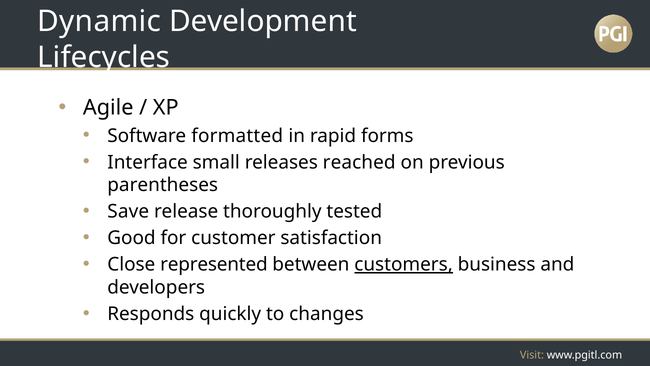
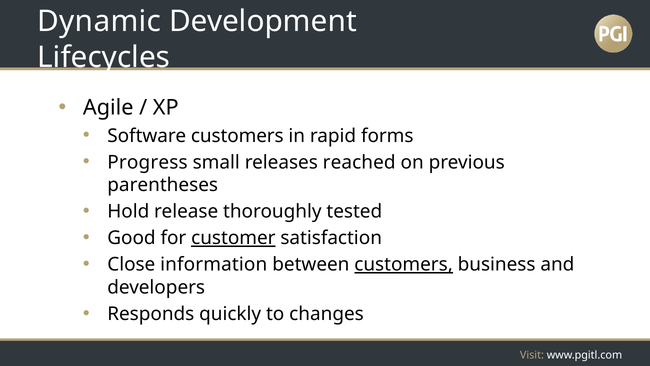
Software formatted: formatted -> customers (237, 136)
Interface: Interface -> Progress (147, 162)
Save: Save -> Hold (128, 211)
customer underline: none -> present (233, 238)
represented: represented -> information (214, 264)
